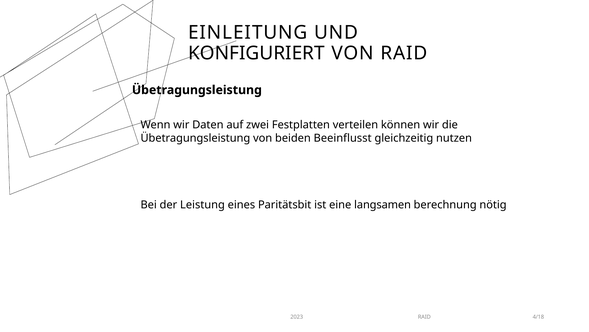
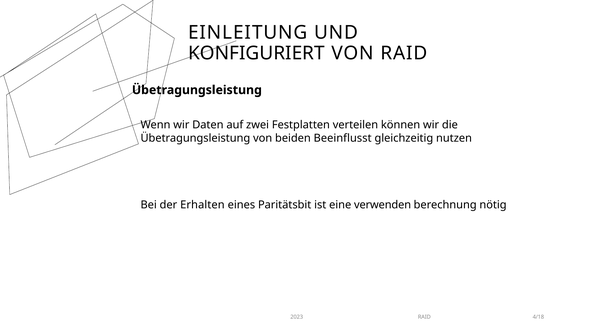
Leistung: Leistung -> Erhalten (202, 204)
langsamen: langsamen -> verwenden (383, 204)
